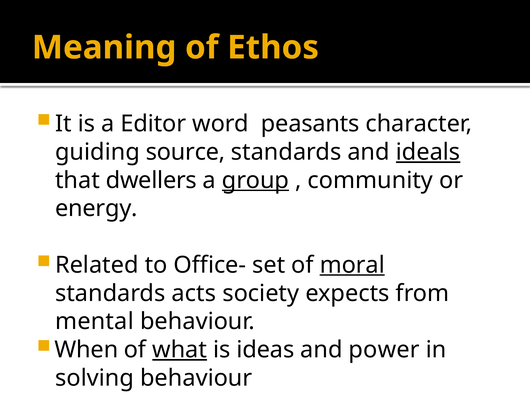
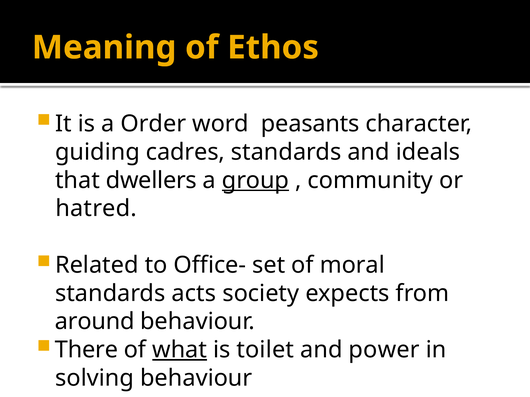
Editor: Editor -> Order (153, 124)
source: source -> cadres (185, 152)
ideals underline: present -> none (428, 152)
energy: energy -> hatred (96, 209)
moral underline: present -> none (352, 265)
mental: mental -> around (95, 322)
When: When -> There (86, 350)
ideas: ideas -> toilet (265, 350)
